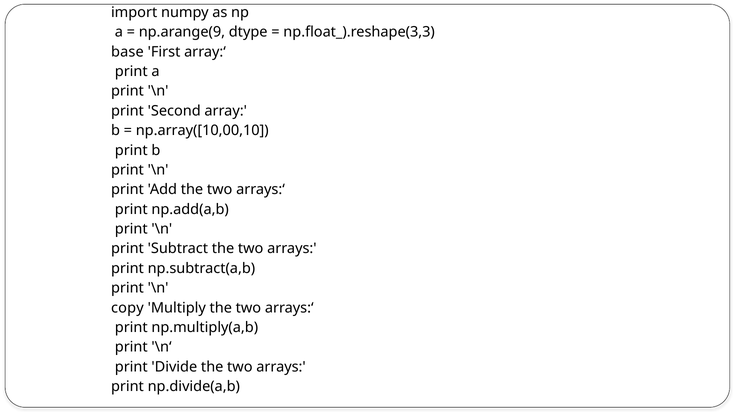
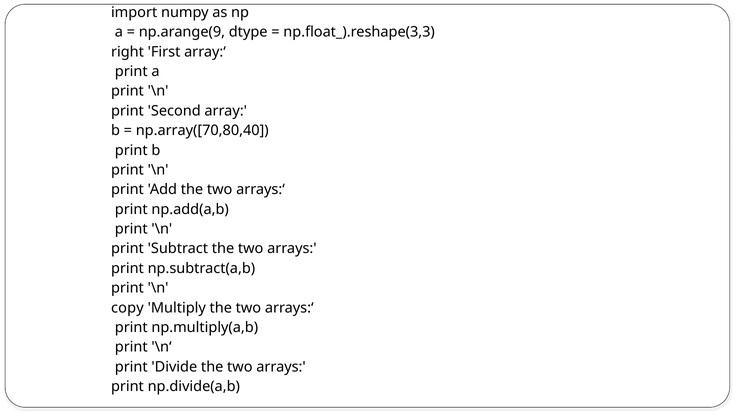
base: base -> right (127, 52)
np.array([10,00,10: np.array([10,00,10 -> np.array([70,80,40 (202, 131)
